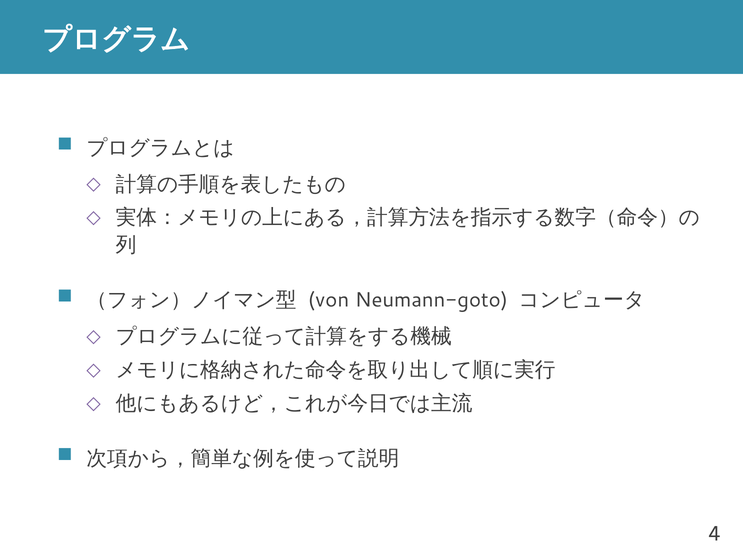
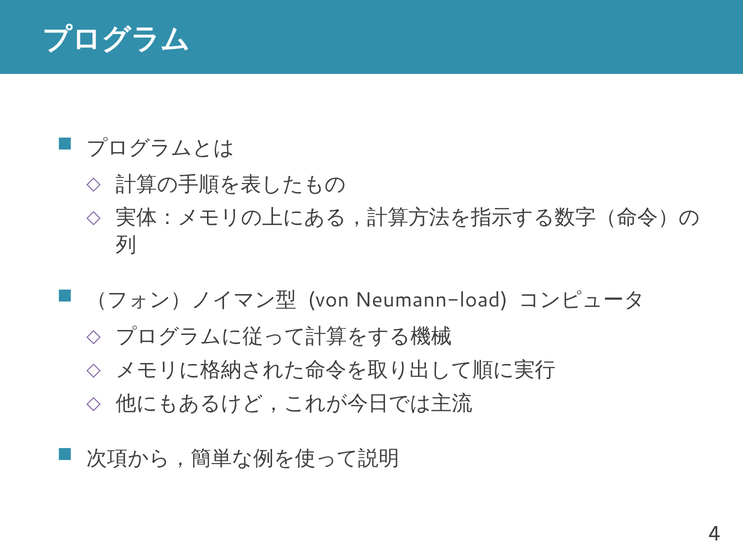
Neumann-goto: Neumann-goto -> Neumann-load (431, 300)
